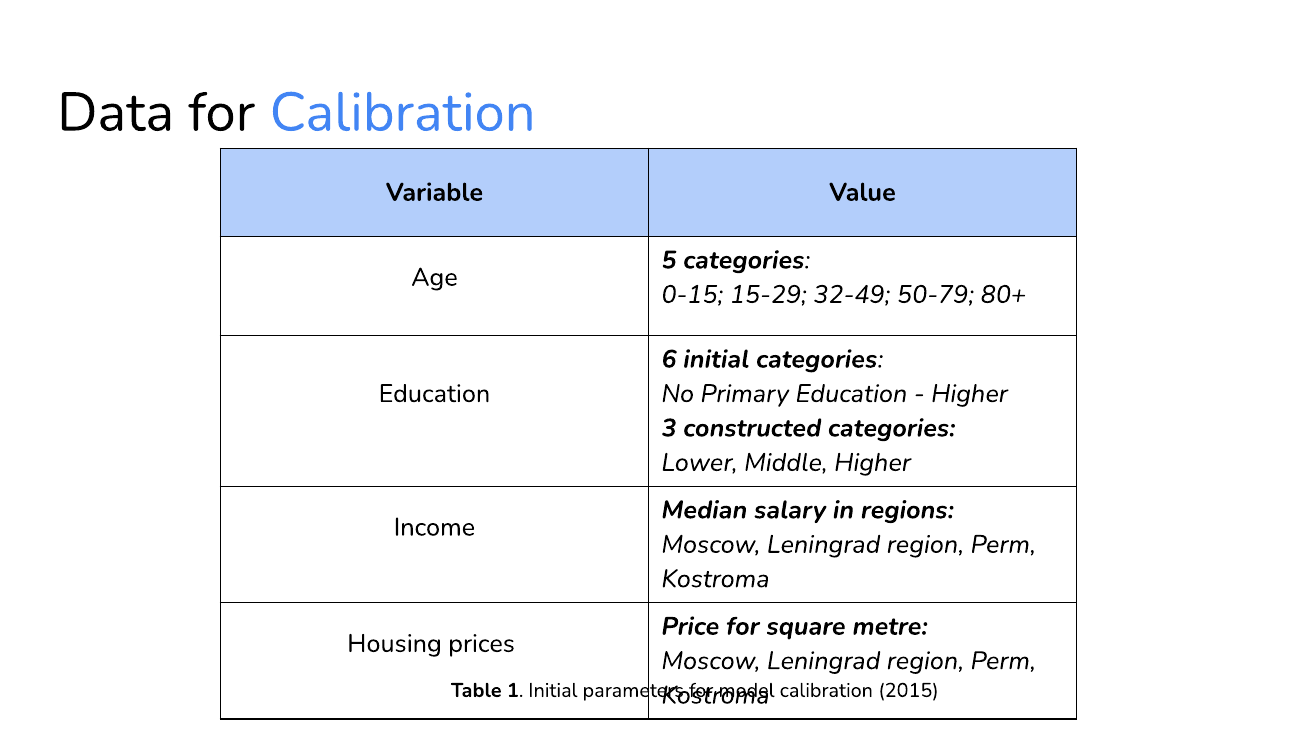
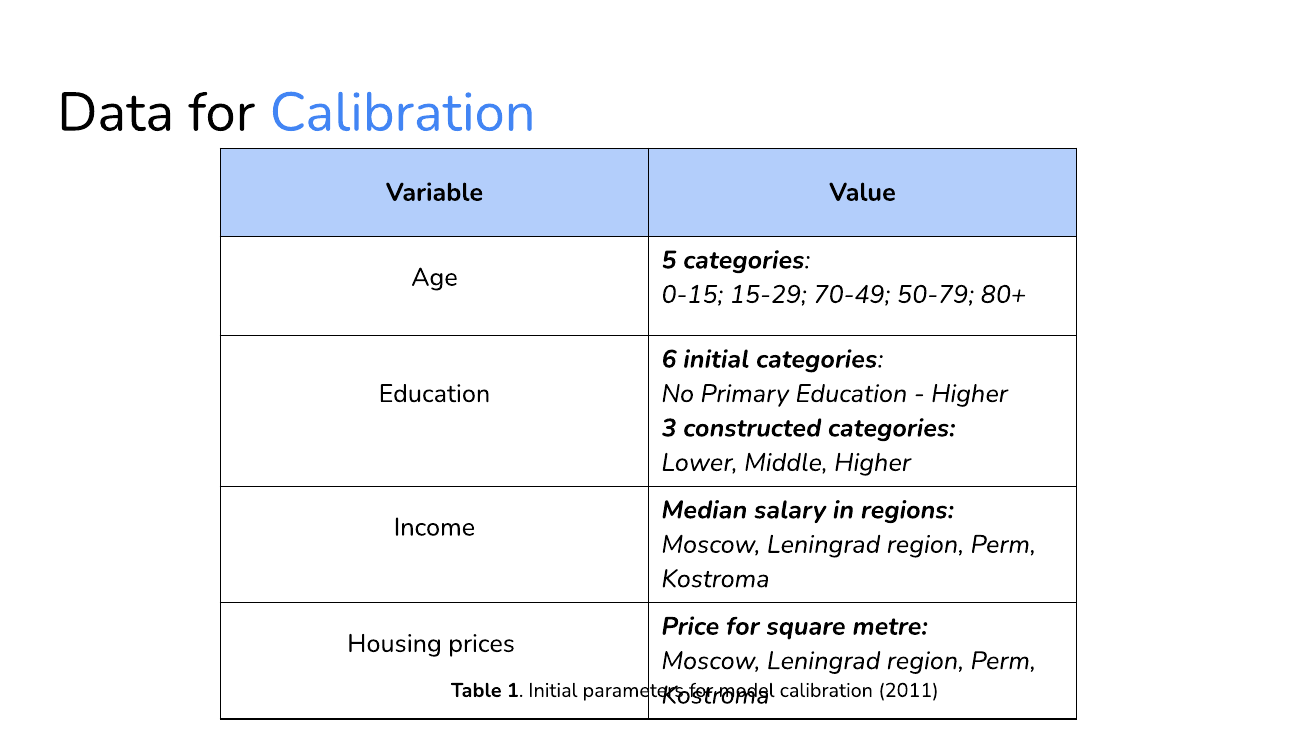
32-49: 32-49 -> 70-49 (852, 294)
2015: 2015 -> 2011 (909, 690)
